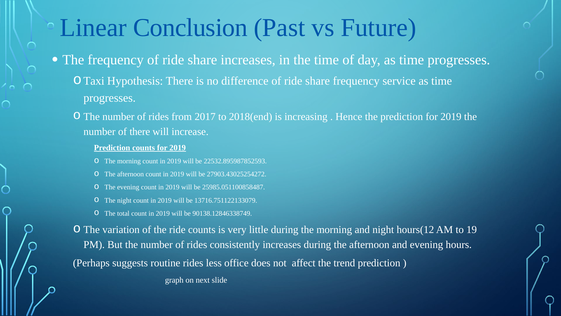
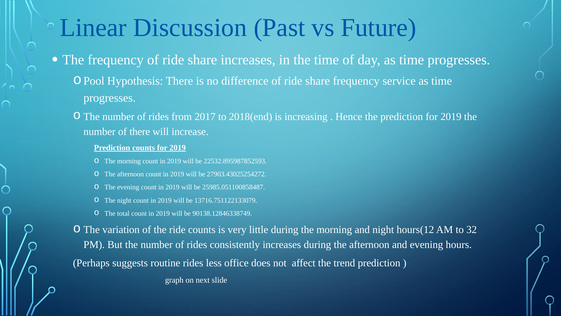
Conclusion: Conclusion -> Discussion (190, 28)
Taxi: Taxi -> Pool (94, 81)
19: 19 -> 32 (472, 229)
